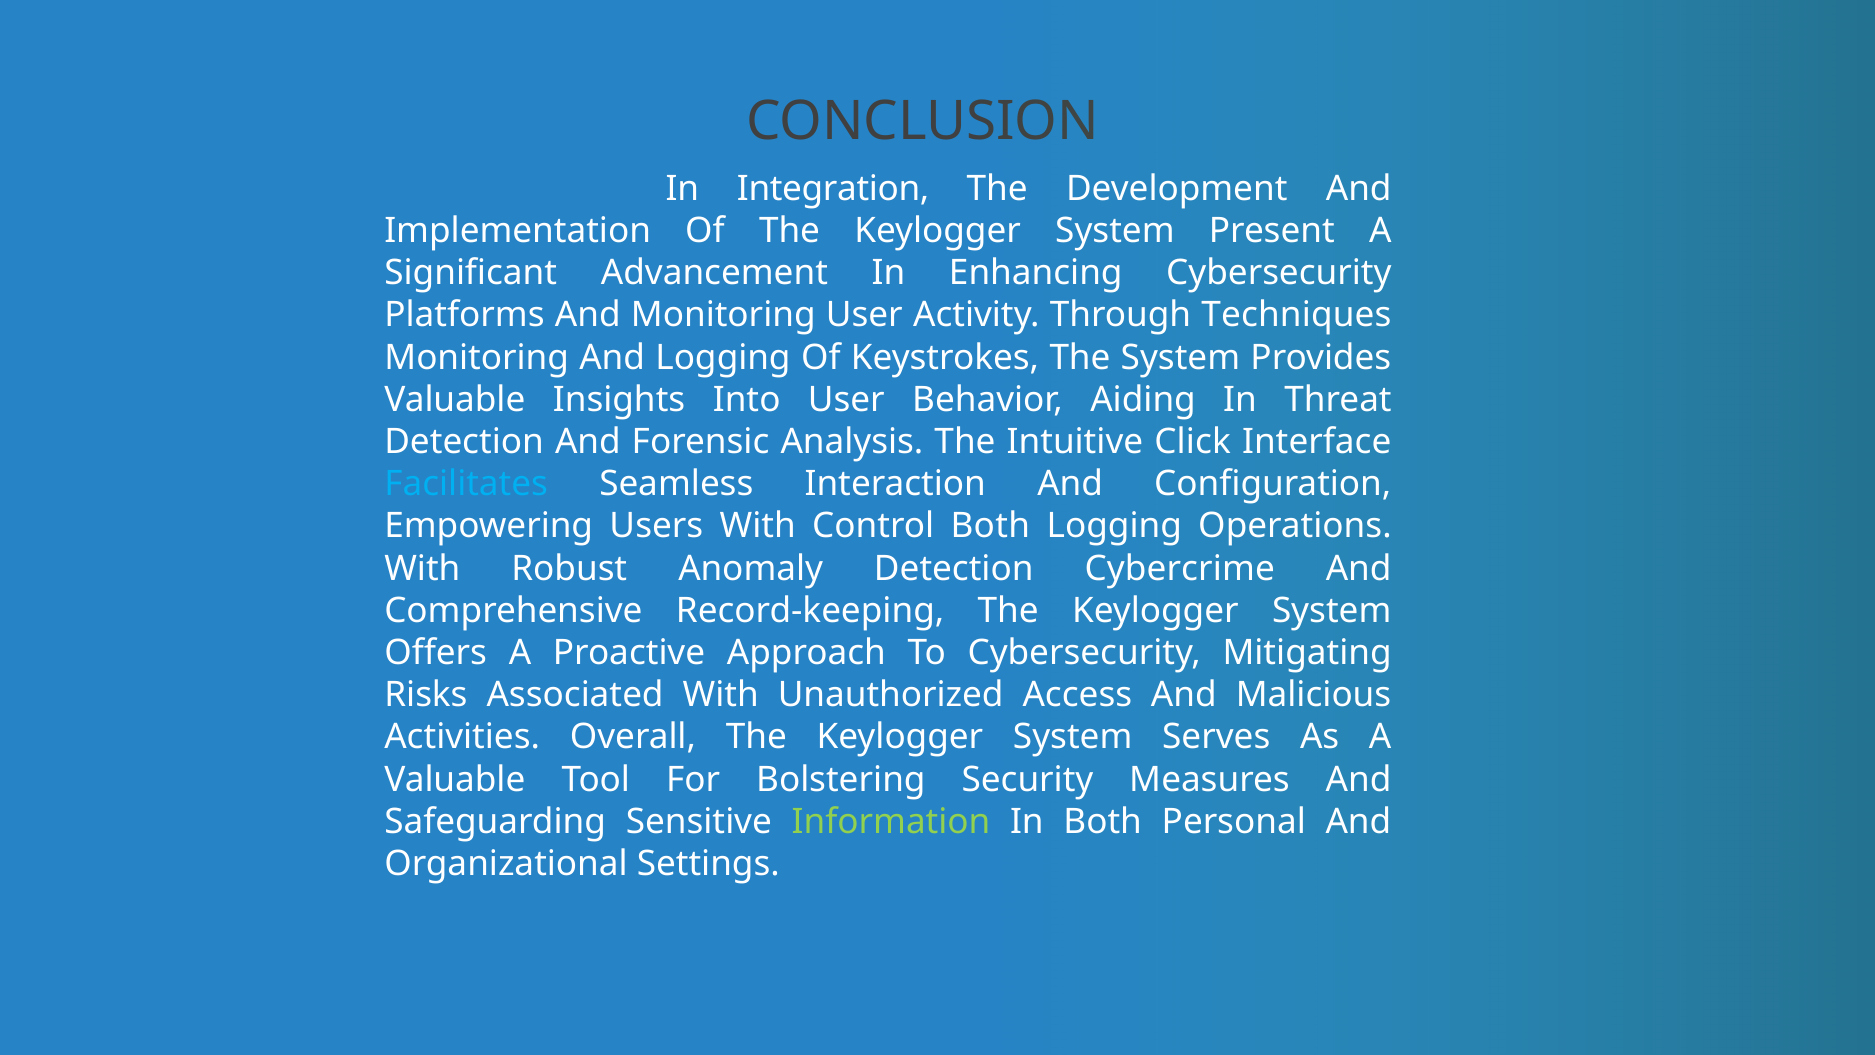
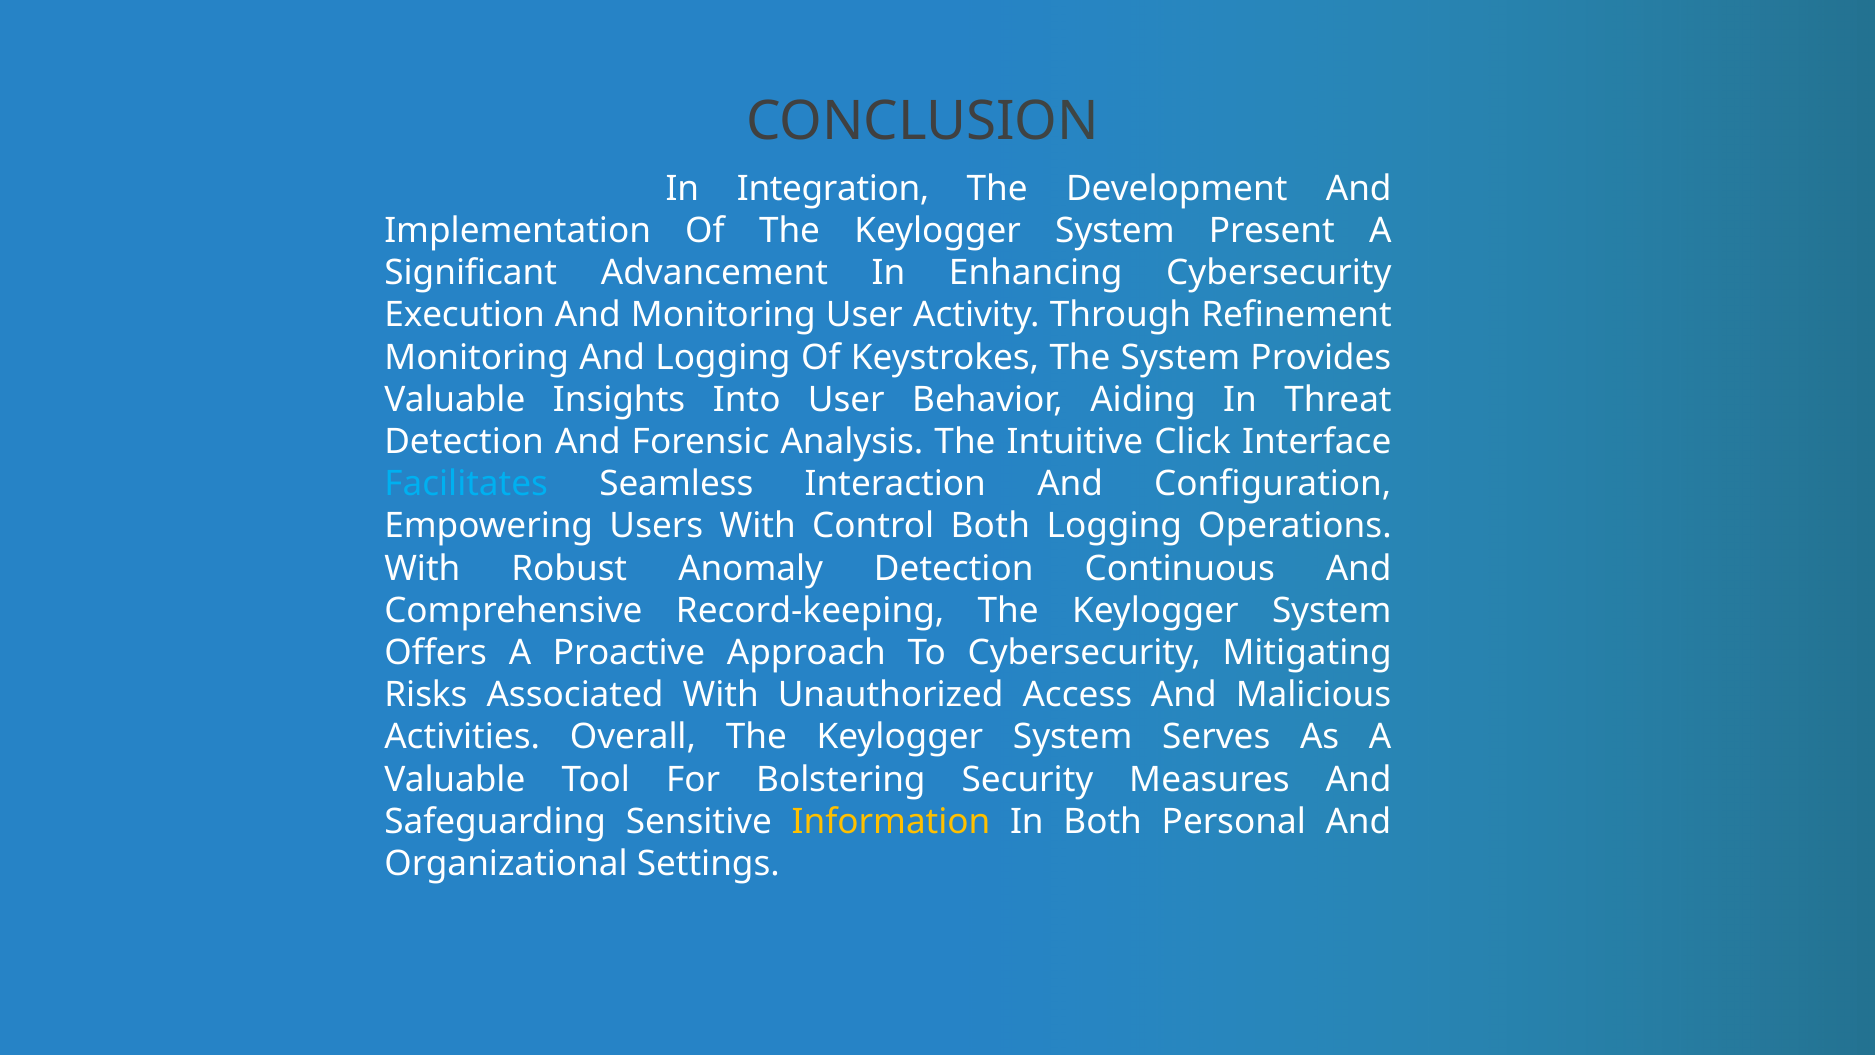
Platforms: Platforms -> Execution (465, 315)
Techniques: Techniques -> Refinement (1297, 315)
Cybercrime: Cybercrime -> Continuous (1180, 568)
Information colour: light green -> yellow (891, 821)
